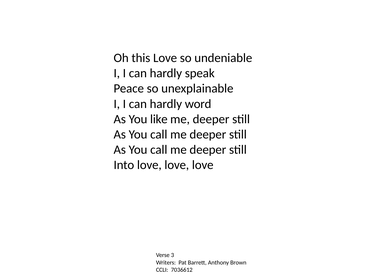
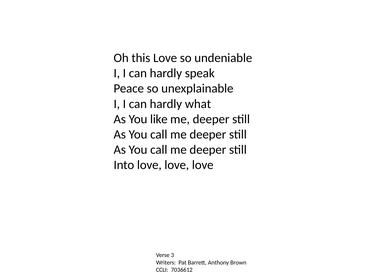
word: word -> what (198, 104)
